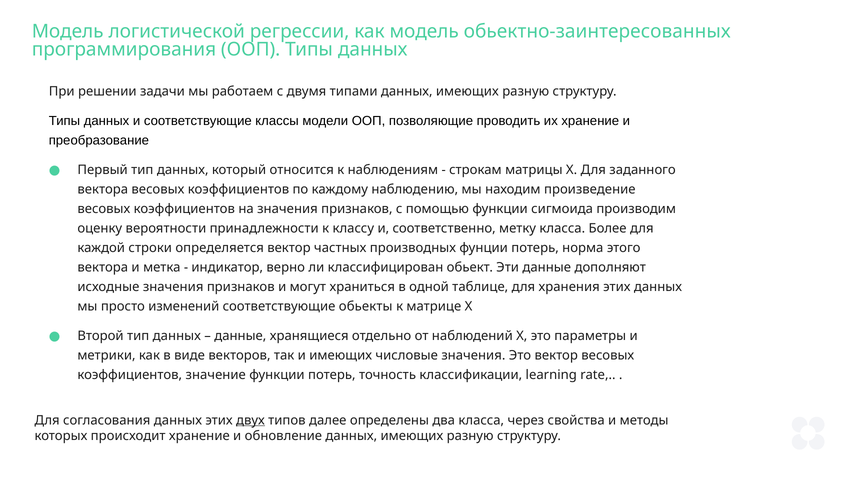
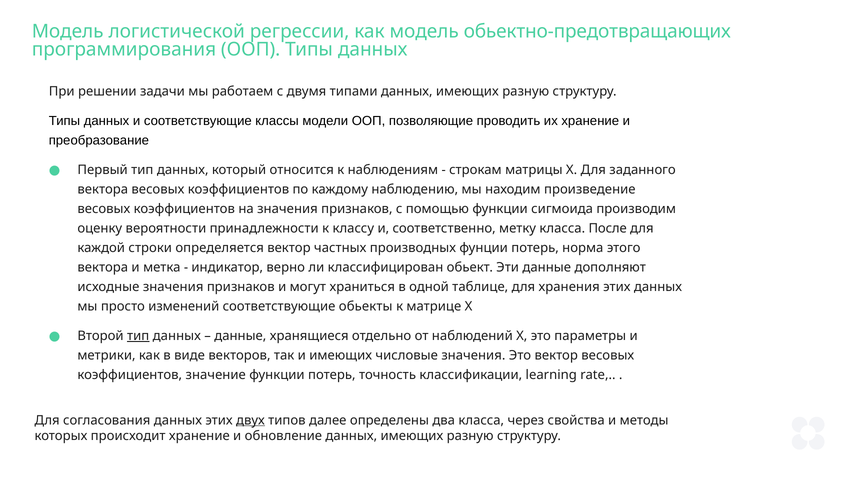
обьектно-заинтересованных: обьектно-заинтересованных -> обьектно-предотвращающих (597, 31)
Более: Более -> После (608, 228)
тип underline: none -> present (138, 336)
